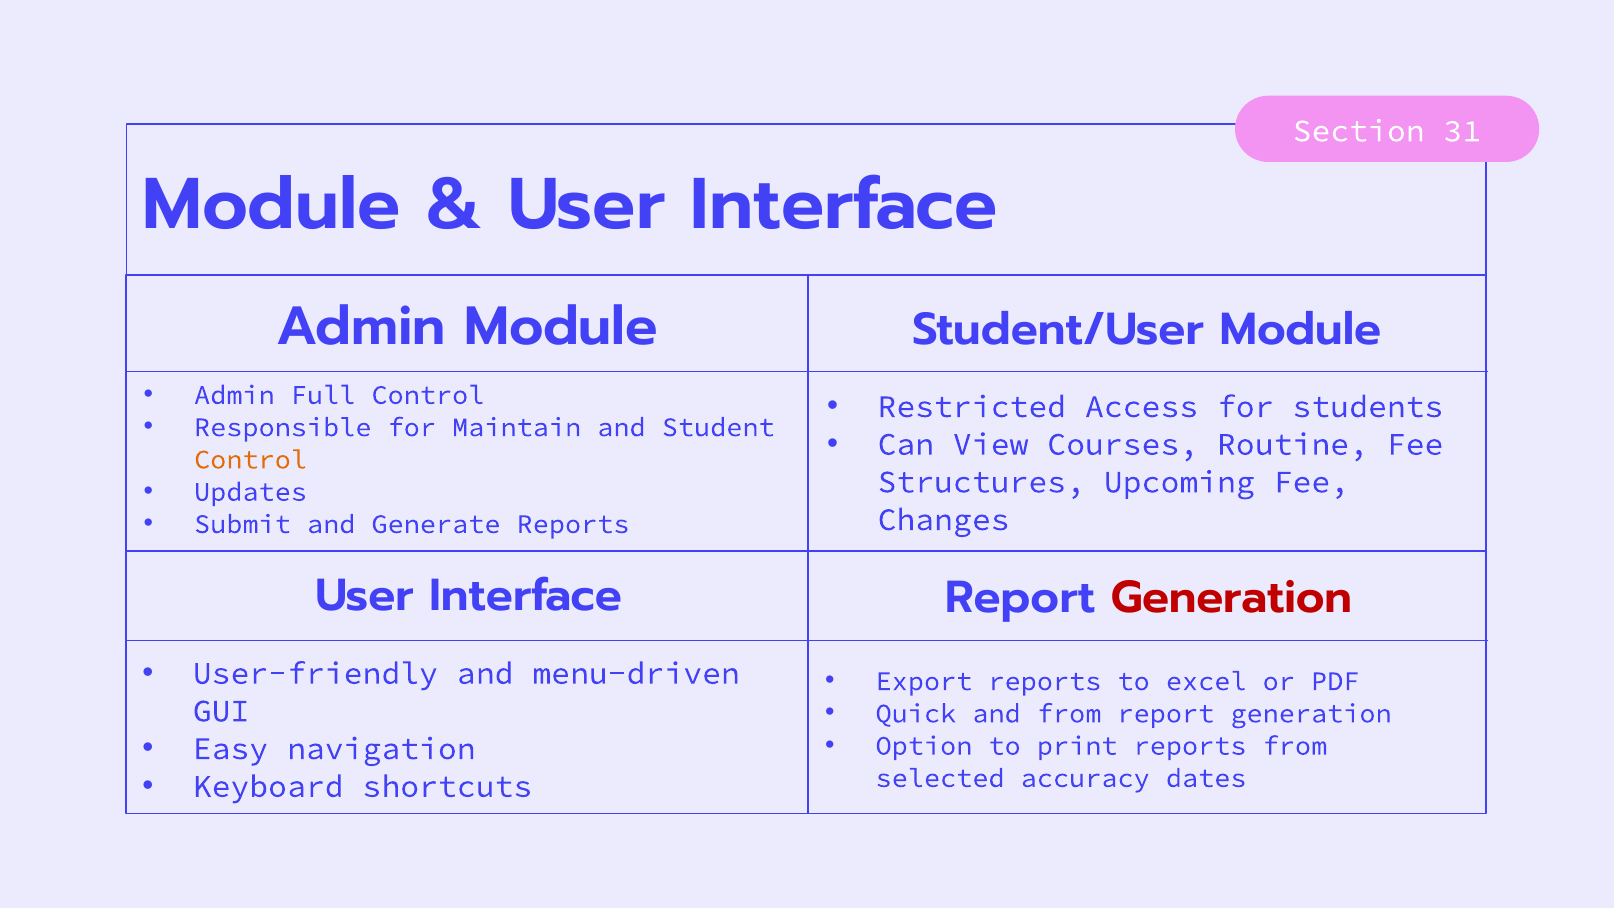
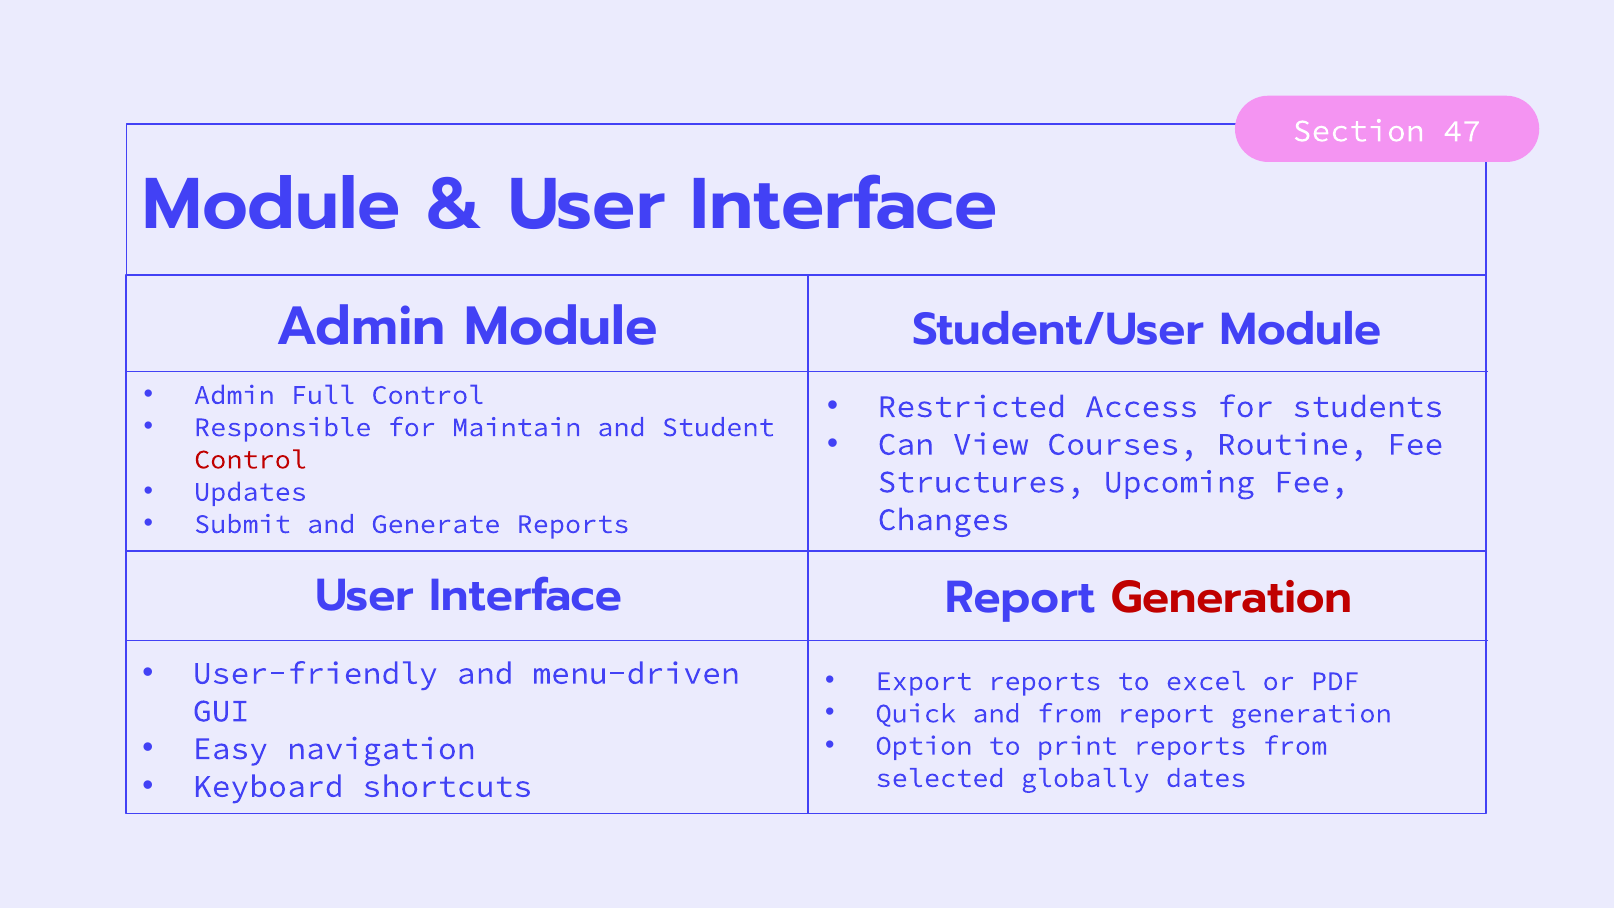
31: 31 -> 47 (1462, 131)
Control colour: orange -> red (251, 460)
accuracy: accuracy -> globally (1085, 778)
